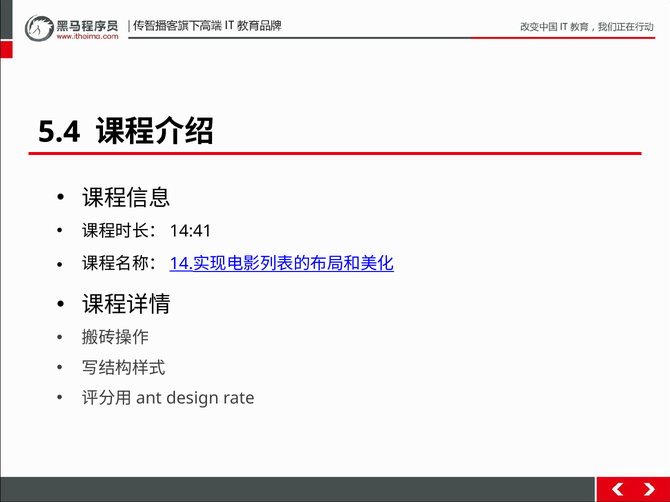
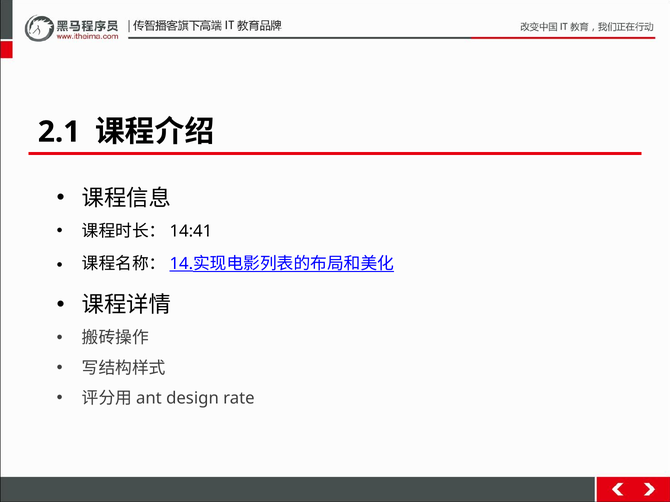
5.4: 5.4 -> 2.1 (59, 132)
